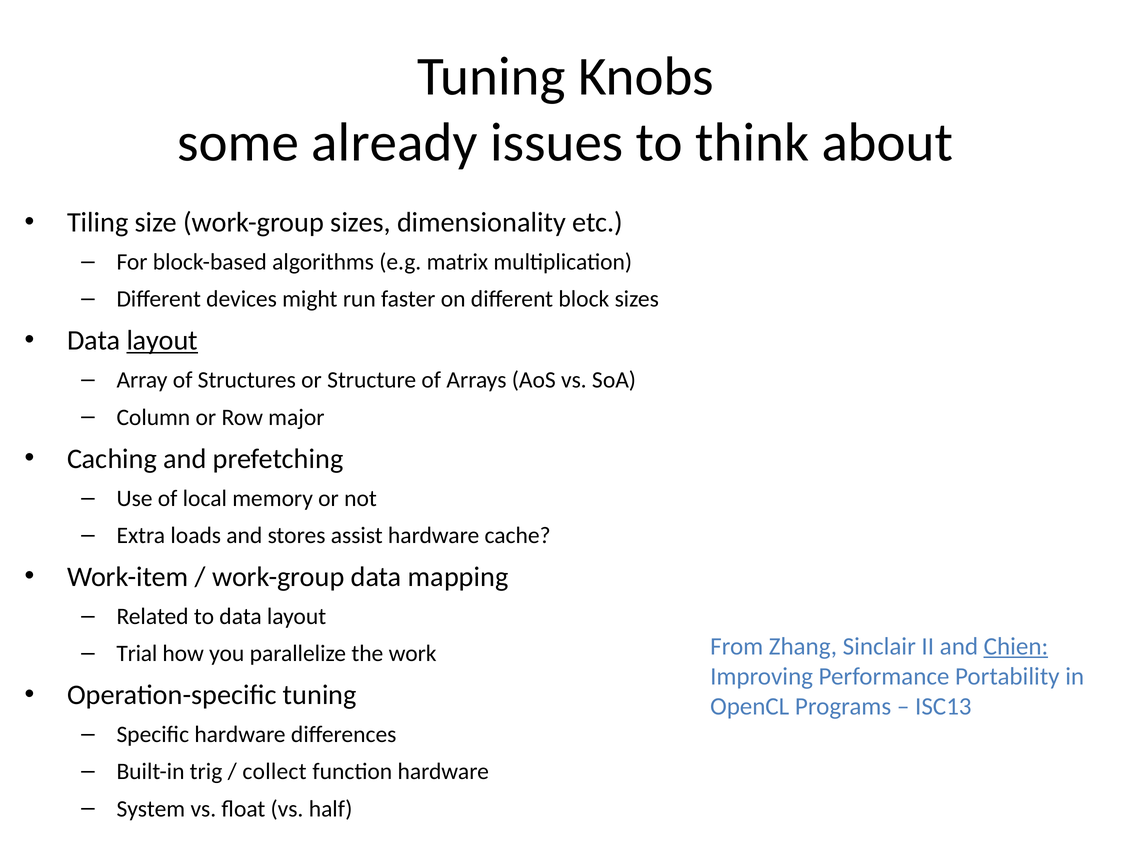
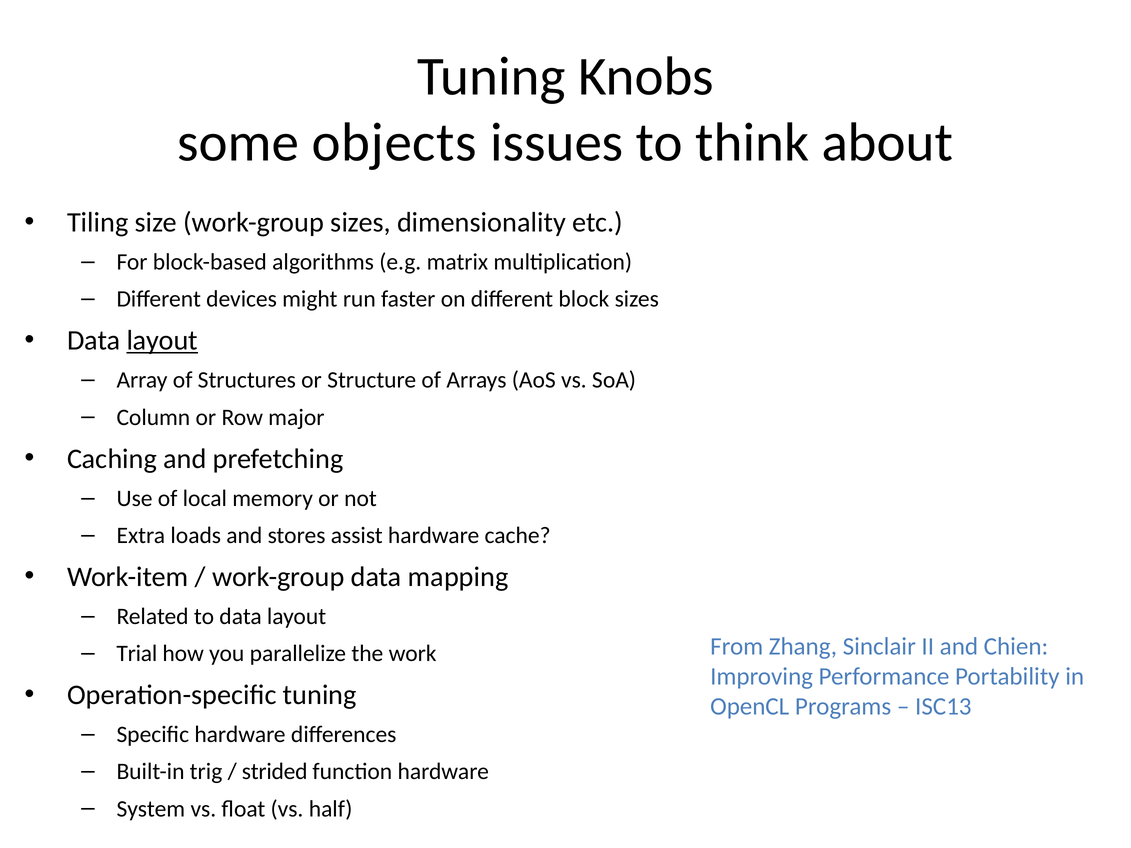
already: already -> objects (394, 142)
Chien underline: present -> none (1016, 647)
collect: collect -> strided (275, 772)
